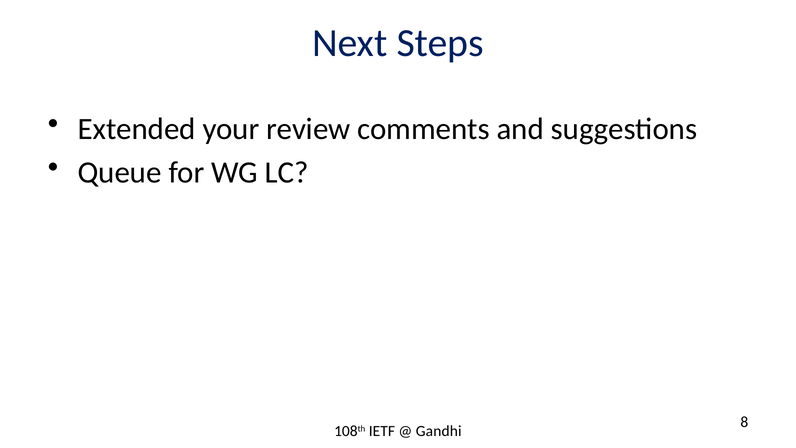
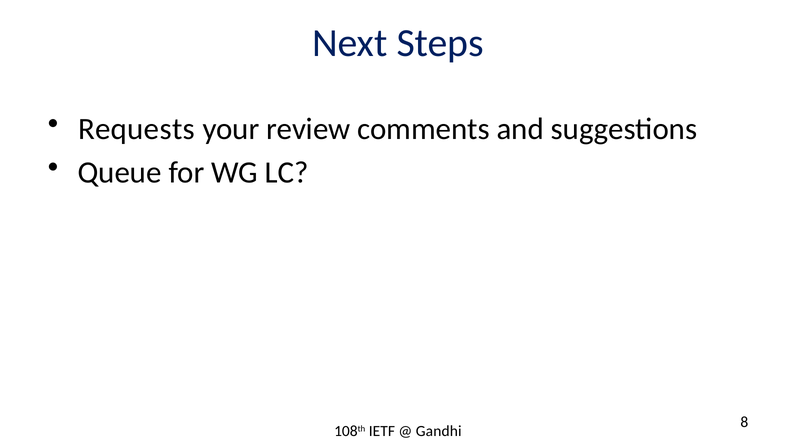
Extended: Extended -> Requests (136, 129)
